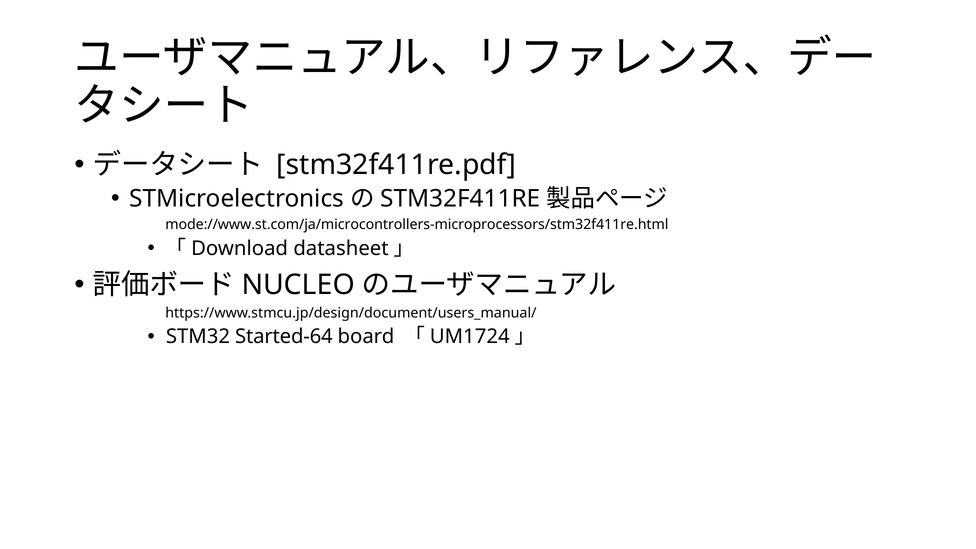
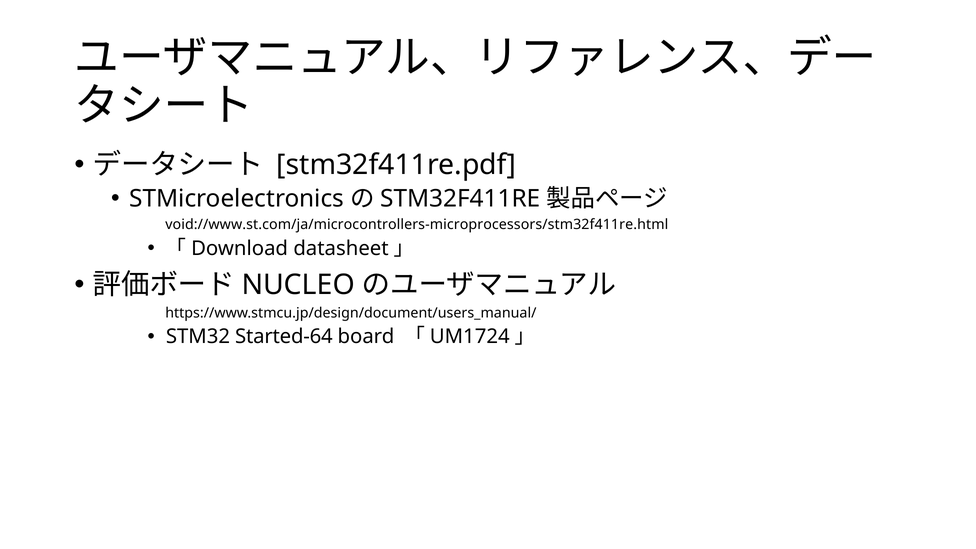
mode://www.st.com/ja/microcontrollers-microprocessors/stm32f411re.html: mode://www.st.com/ja/microcontrollers-microprocessors/stm32f411re.html -> void://www.st.com/ja/microcontrollers-microprocessors/stm32f411re.html (417, 225)
